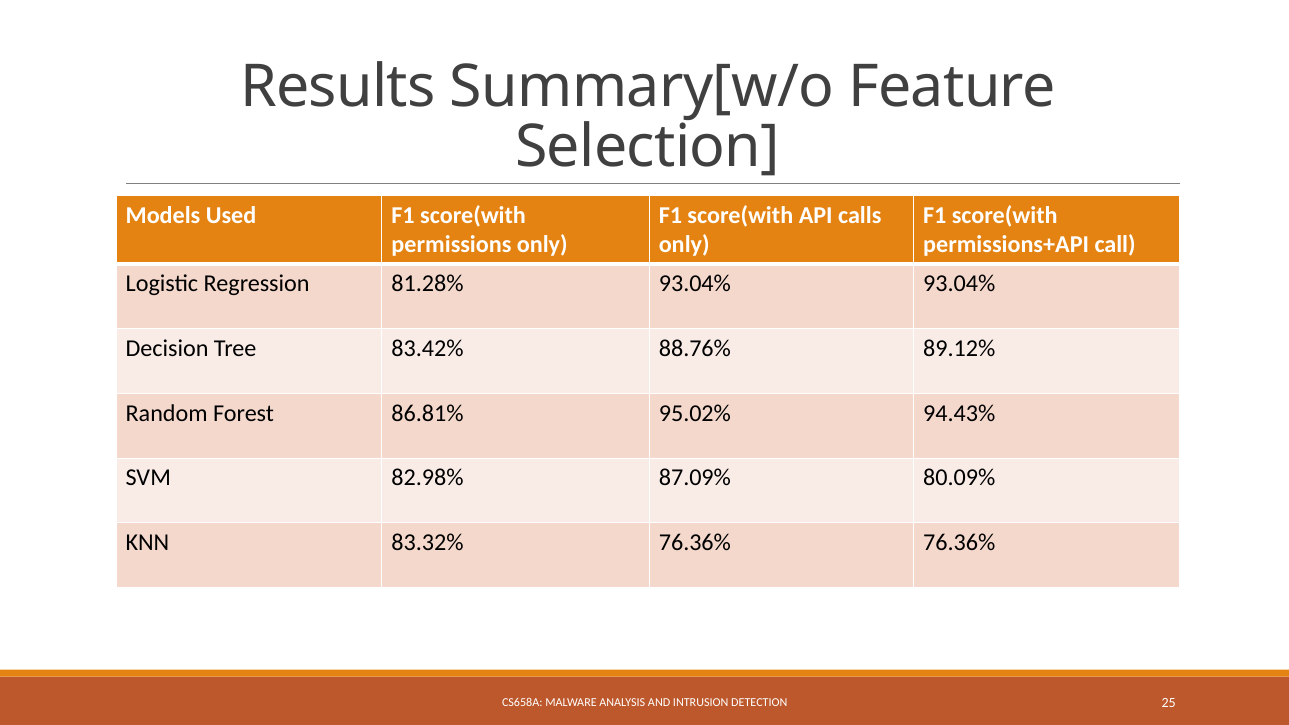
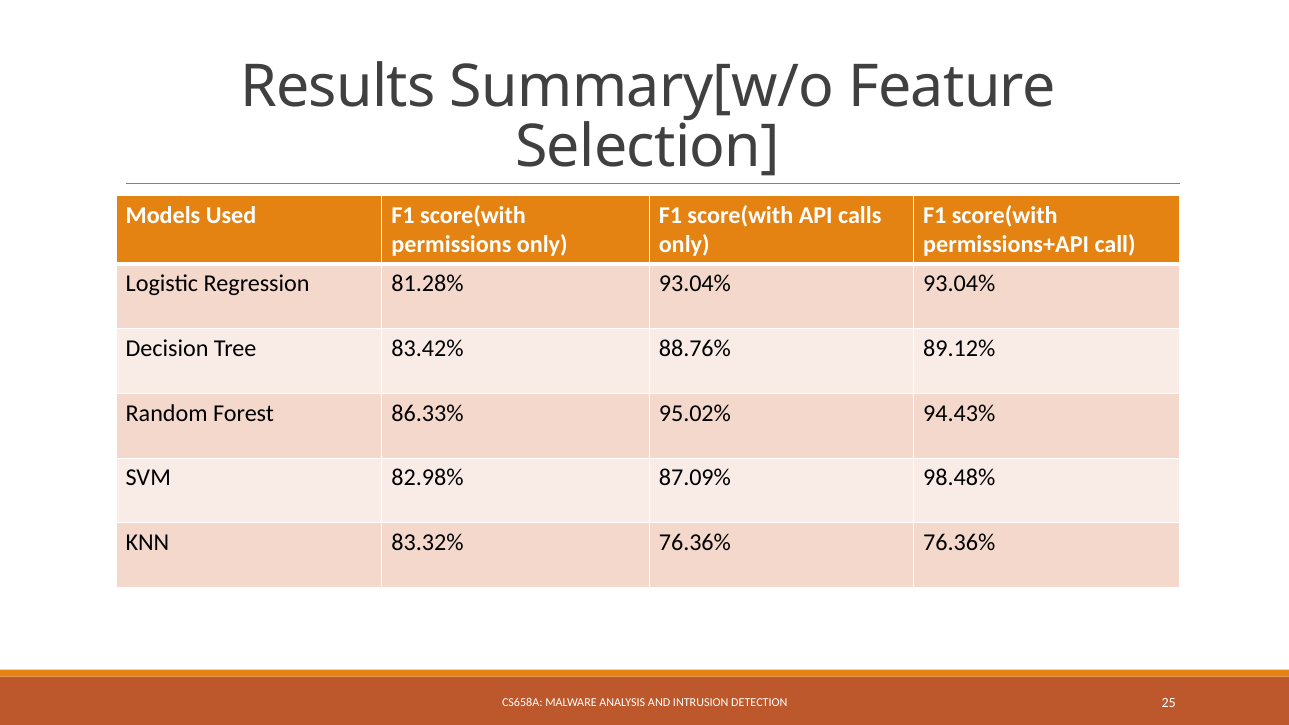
86.81%: 86.81% -> 86.33% (428, 413)
80.09%: 80.09% -> 98.48% (959, 478)
